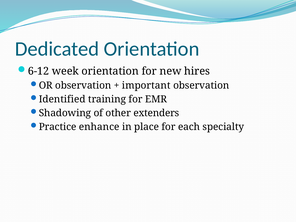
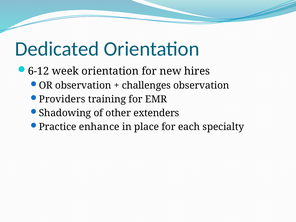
important: important -> challenges (146, 86)
Identified: Identified -> Providers (62, 99)
